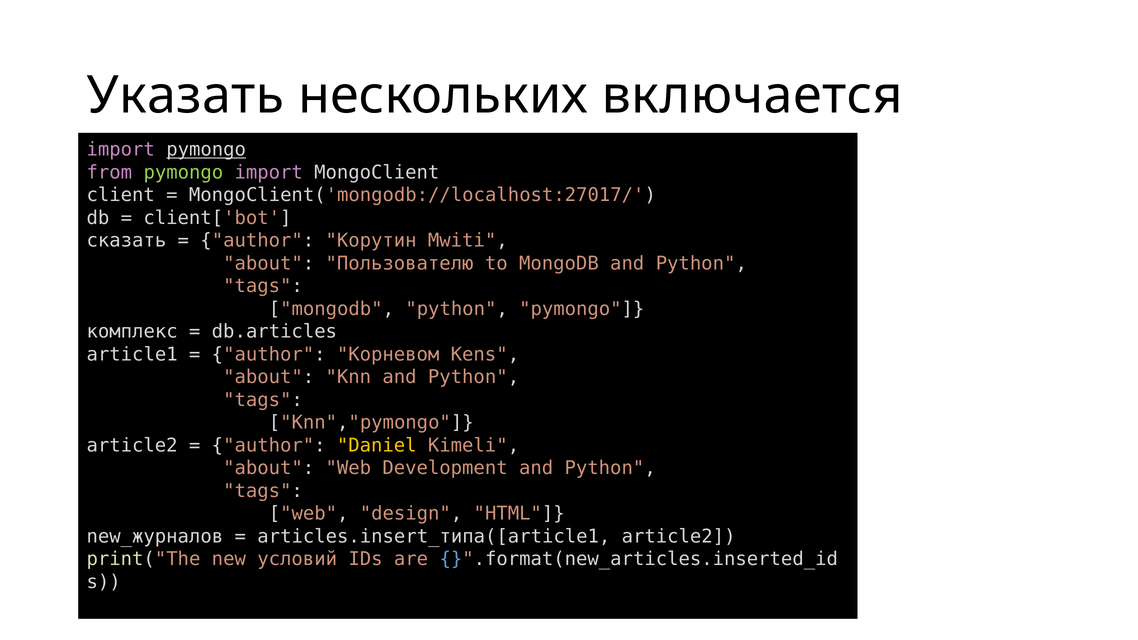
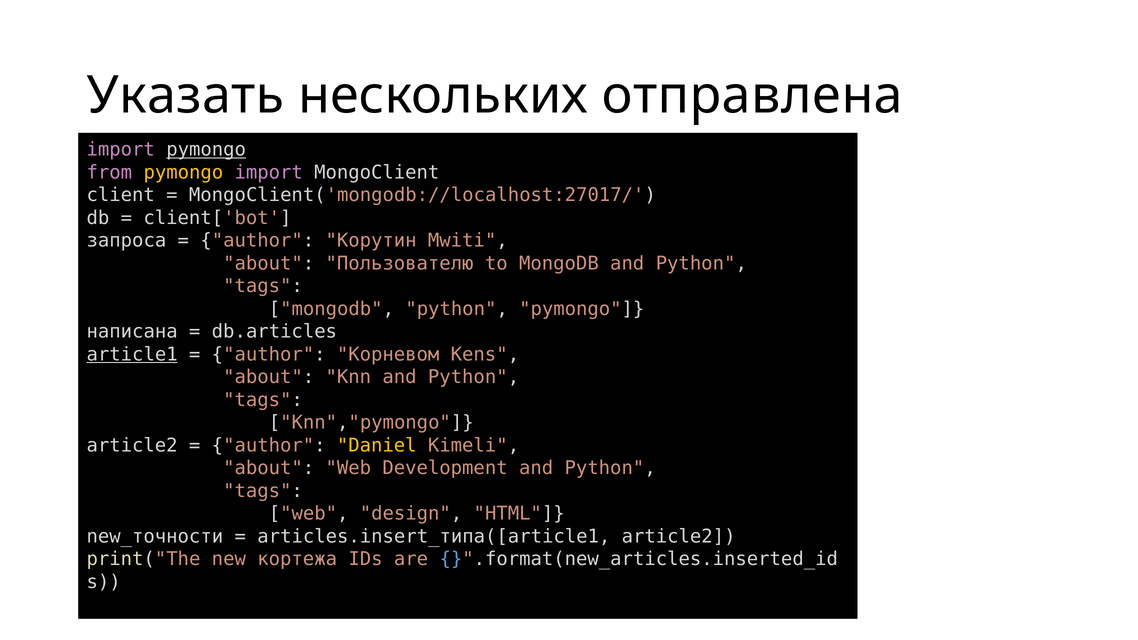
включается: включается -> отправлена (752, 96)
pymongo colour: light green -> yellow (183, 172)
сказать: сказать -> запроса (126, 241)
комплекс: комплекс -> написана (132, 332)
article1 underline: none -> present (132, 354)
new_журналов: new_журналов -> new_точности (155, 536)
условий: условий -> кортежа (297, 559)
